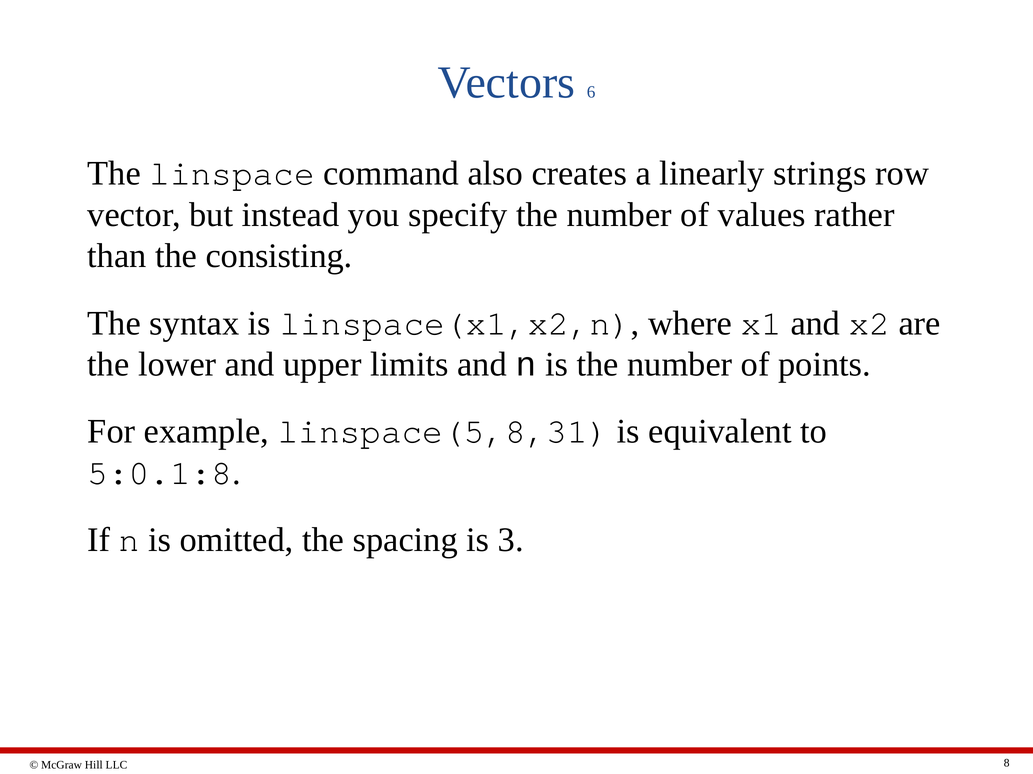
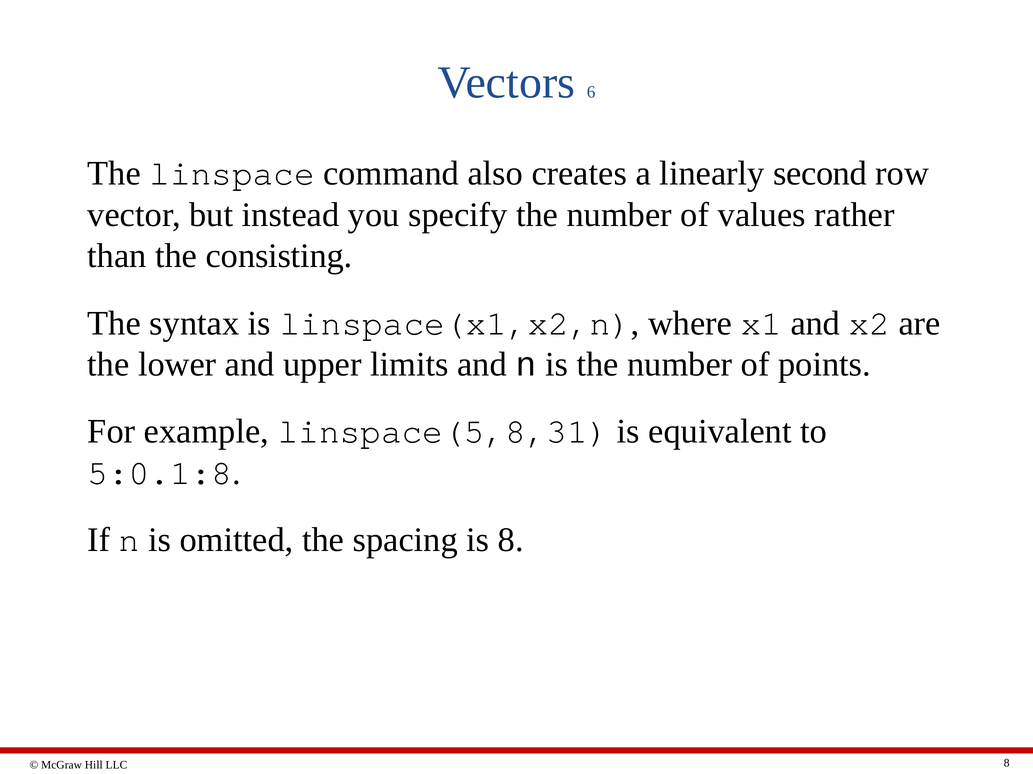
strings: strings -> second (820, 174)
is 3: 3 -> 8 (511, 540)
